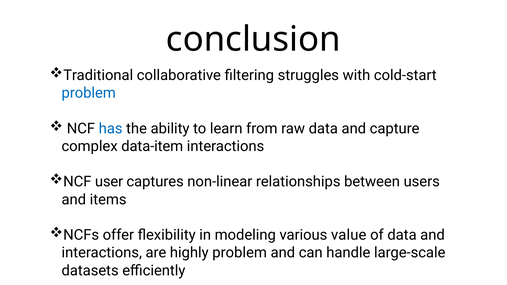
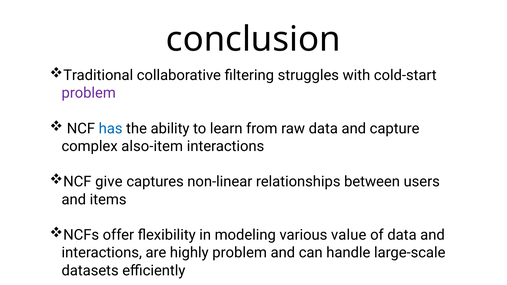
problem colour: blue -> purple (89, 93)
data-item: data-item -> also-item (152, 146)
user: user -> give (109, 182)
